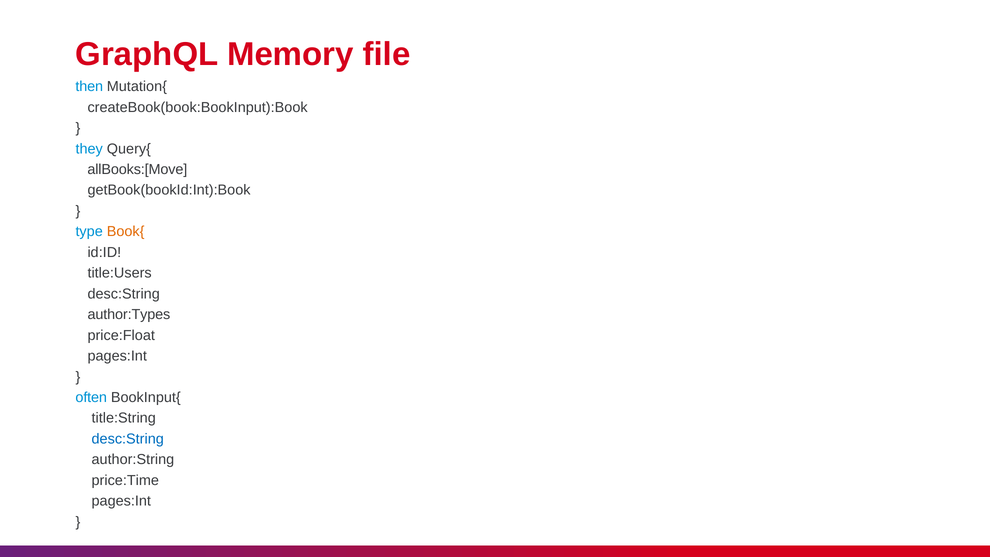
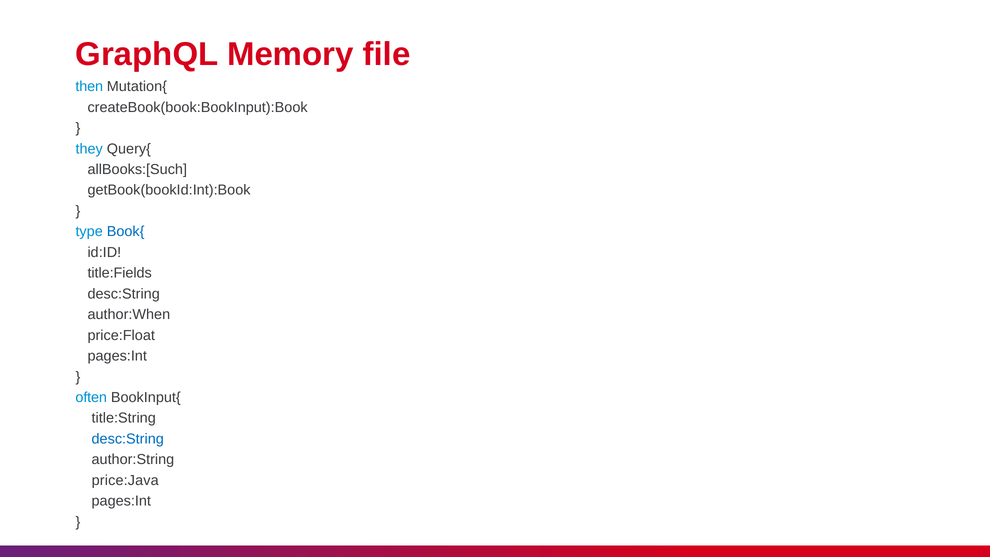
allBooks:[Move: allBooks:[Move -> allBooks:[Such (137, 169)
Book{ colour: orange -> blue (126, 232)
title:Users: title:Users -> title:Fields (120, 273)
author:Types: author:Types -> author:When (129, 315)
price:Time: price:Time -> price:Java (125, 480)
